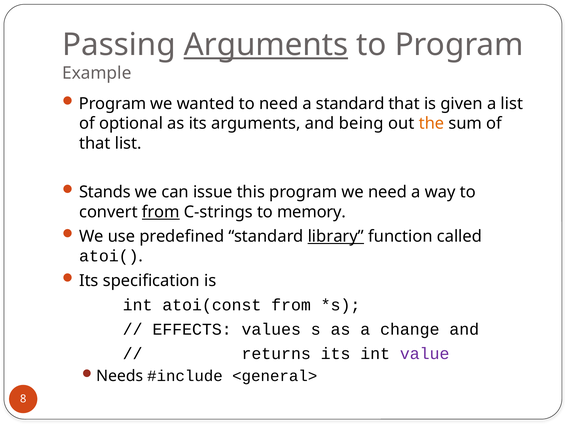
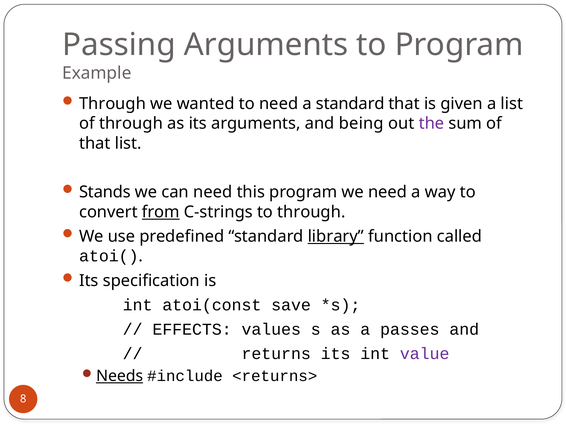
Arguments underline: present -> none (266, 45)
Program: Program -> Through (113, 103)
of optional: optional -> through (131, 123)
the colour: orange -> purple (431, 123)
can issue: issue -> need (213, 192)
to memory: memory -> through (311, 212)
atoi(const from: from -> save (291, 305)
change: change -> passes (410, 329)
Needs underline: none -> present (120, 376)
<general>: <general> -> <returns> (275, 376)
